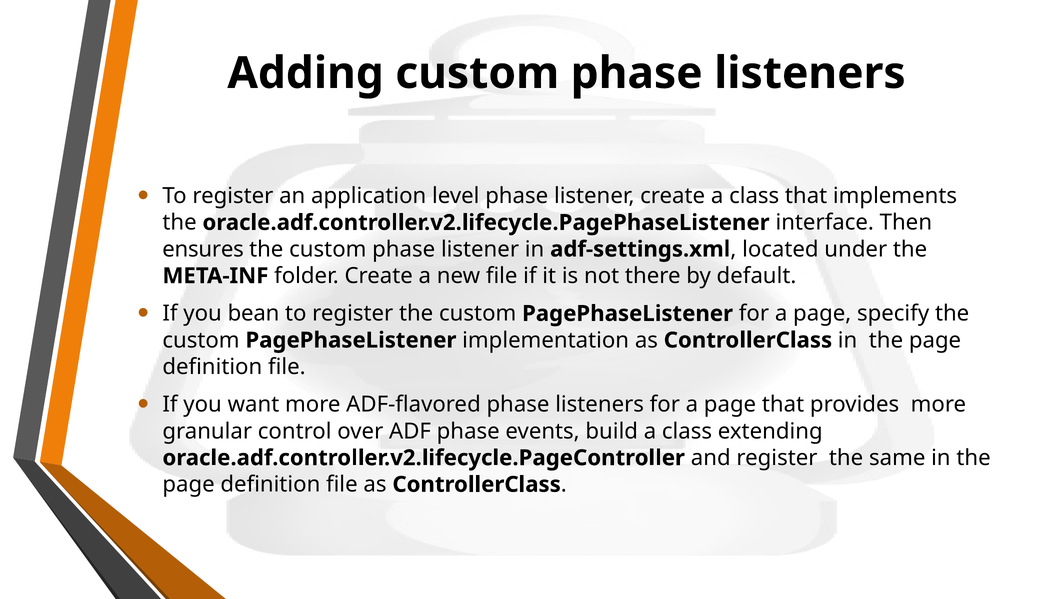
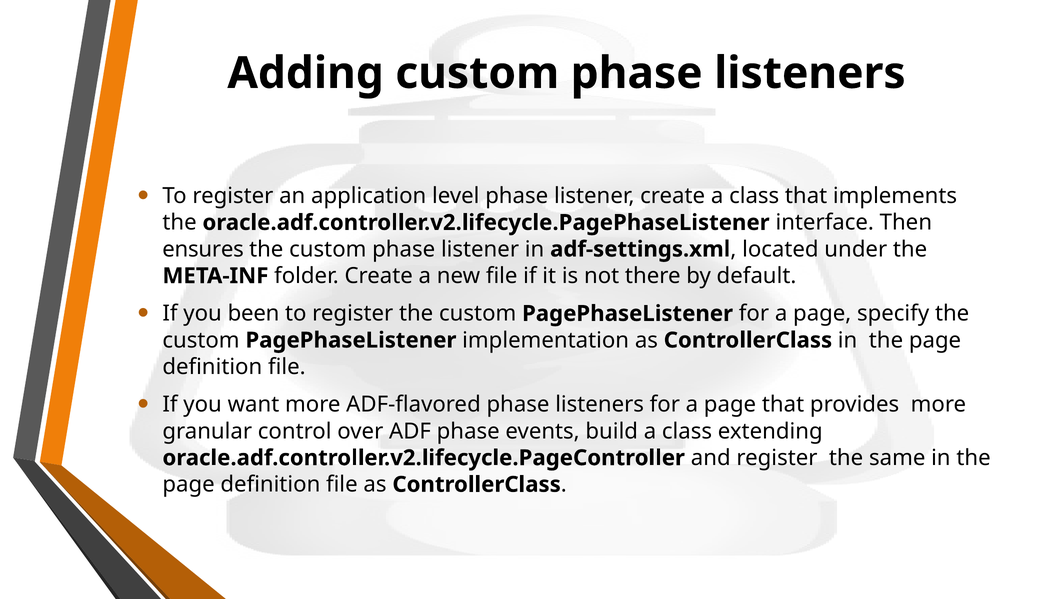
bean: bean -> been (254, 313)
